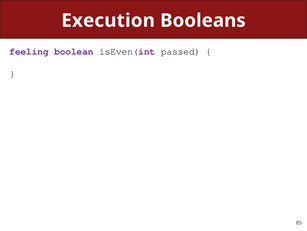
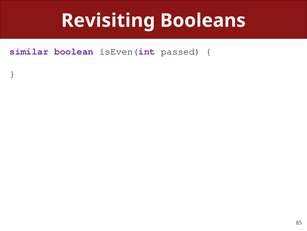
Execution: Execution -> Revisiting (108, 20)
feeling: feeling -> similar (29, 51)
